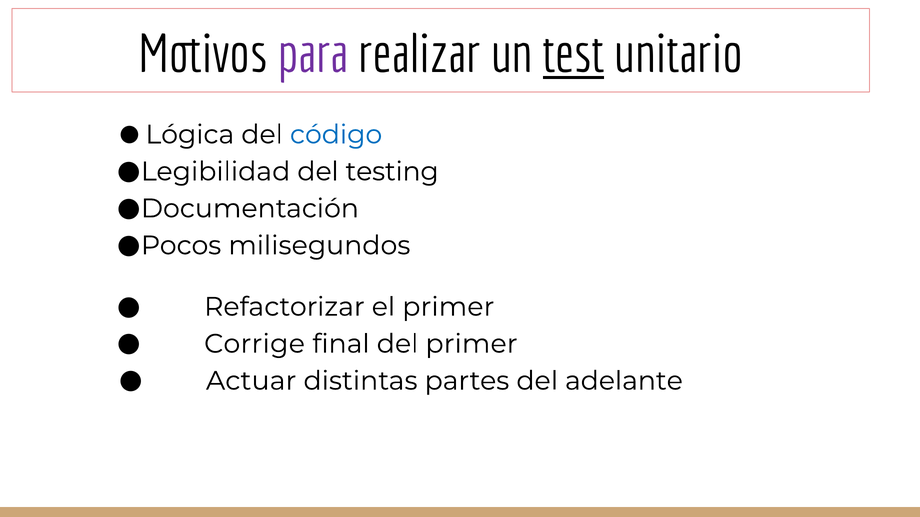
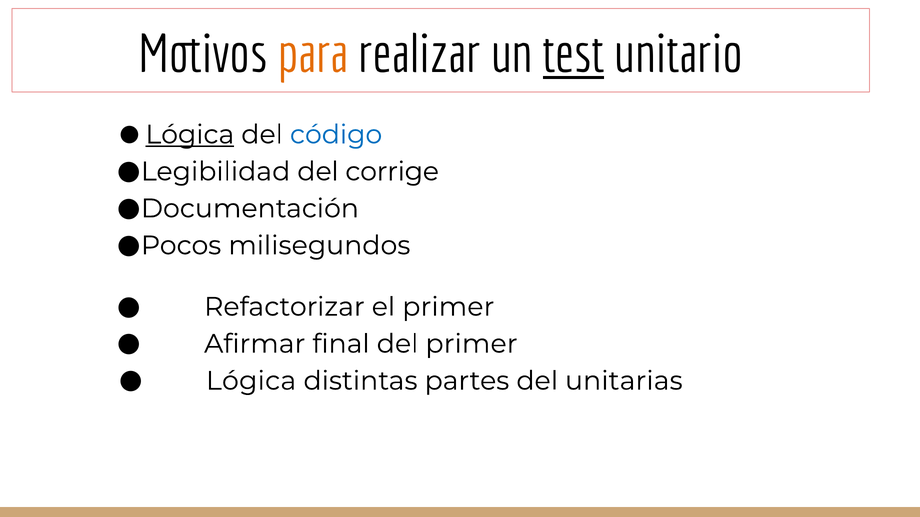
para colour: purple -> orange (313, 55)
Lógica underline: none -> present (190, 135)
testing: testing -> corrige (392, 172)
Corrige: Corrige -> Afirmar (255, 344)
Actuar: Actuar -> Lógica (251, 381)
adelante: adelante -> unitarias (624, 381)
